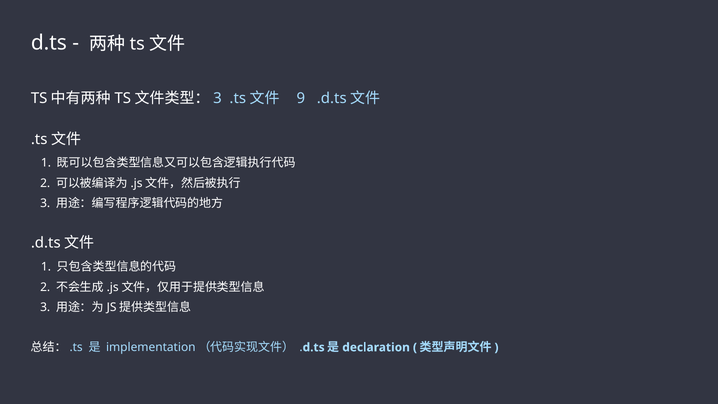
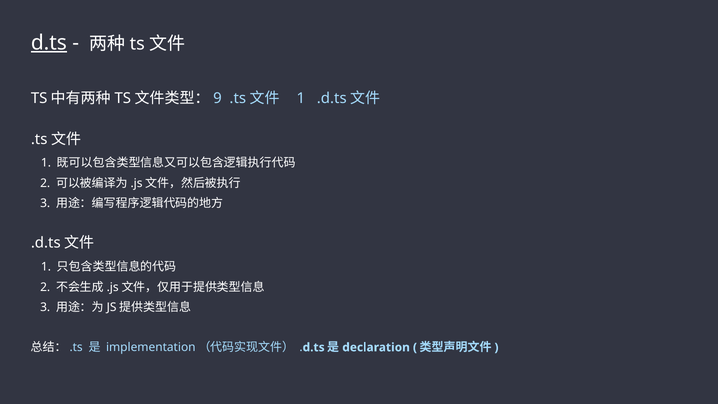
d.ts underline: none -> present (49, 43)
3: 3 -> 9 (217, 98)
9: 9 -> 1 (301, 98)
